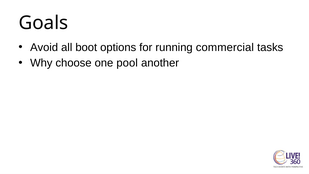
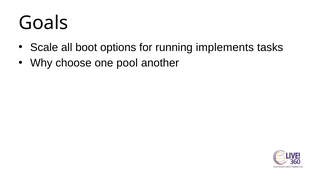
Avoid: Avoid -> Scale (44, 47)
commercial: commercial -> implements (225, 47)
